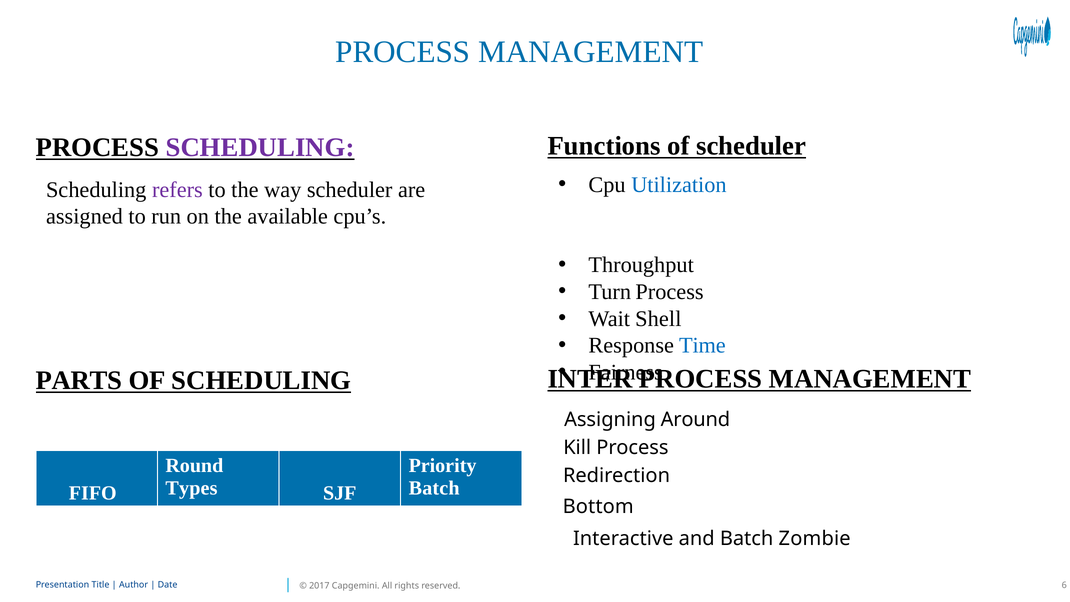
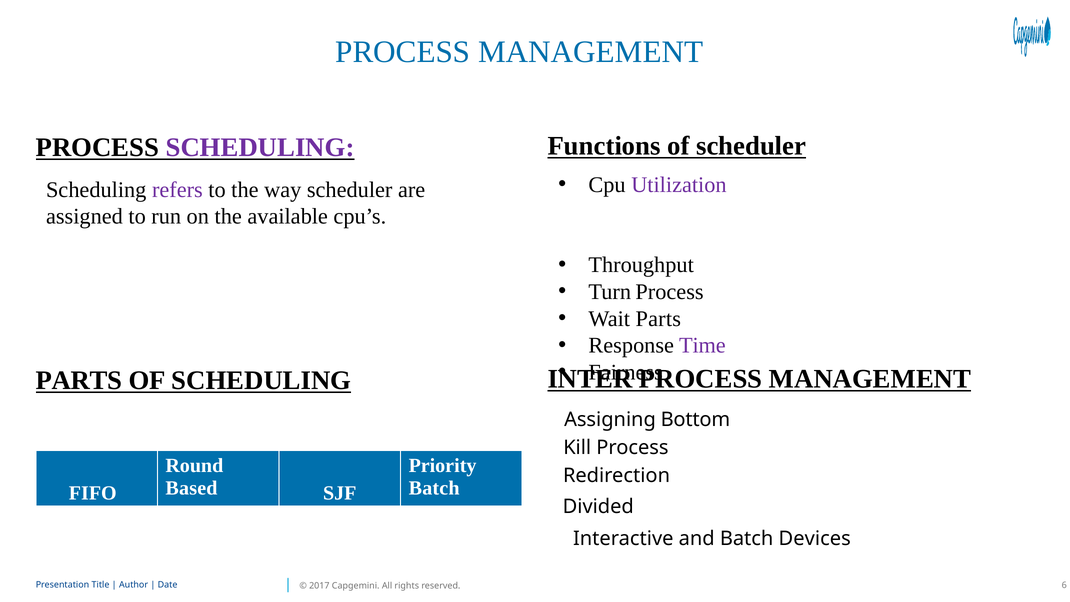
Utilization colour: blue -> purple (679, 185)
Wait Shell: Shell -> Parts (658, 319)
Time colour: blue -> purple (702, 345)
Around: Around -> Bottom (695, 420)
Types: Types -> Based (191, 488)
Bottom: Bottom -> Divided (598, 507)
Zombie: Zombie -> Devices (815, 539)
